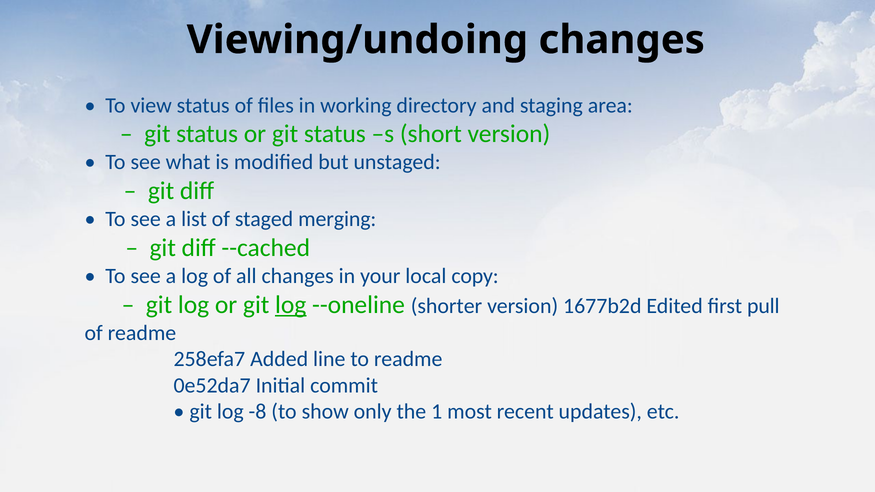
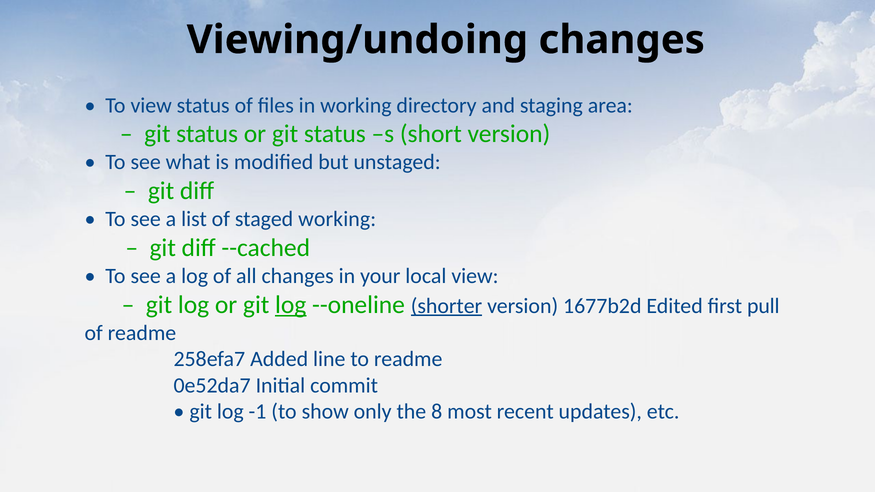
staged merging: merging -> working (337, 219)
local copy: copy -> view (475, 276)
shorter underline: none -> present (447, 306)
-8: -8 -> -1 (258, 412)
1: 1 -> 8 (437, 412)
